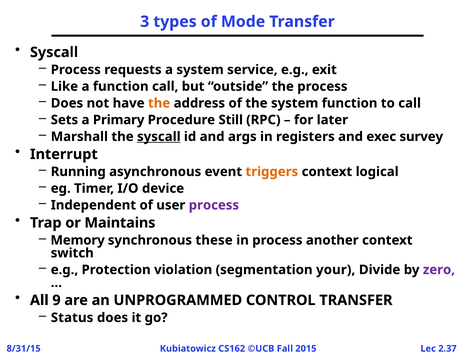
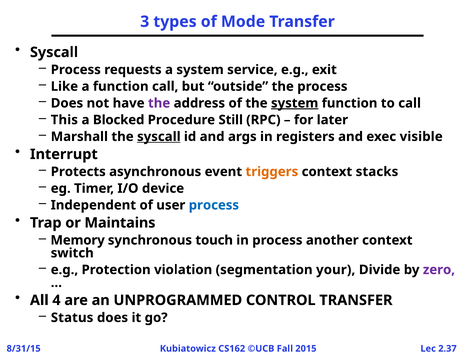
the colour: orange -> purple (159, 103)
system underline: none -> present (295, 103)
Sets: Sets -> This (64, 120)
Primary: Primary -> Blocked (119, 120)
survey: survey -> visible (421, 137)
Running: Running -> Protects (78, 172)
logical: logical -> stacks (377, 172)
process colour: purple -> blue (214, 205)
these: these -> touch (214, 240)
9: 9 -> 4 (56, 300)
